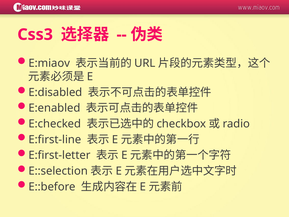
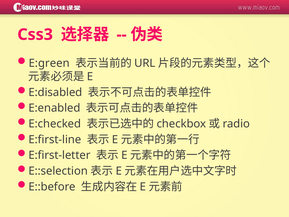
E:miaov: E:miaov -> E:green (49, 63)
